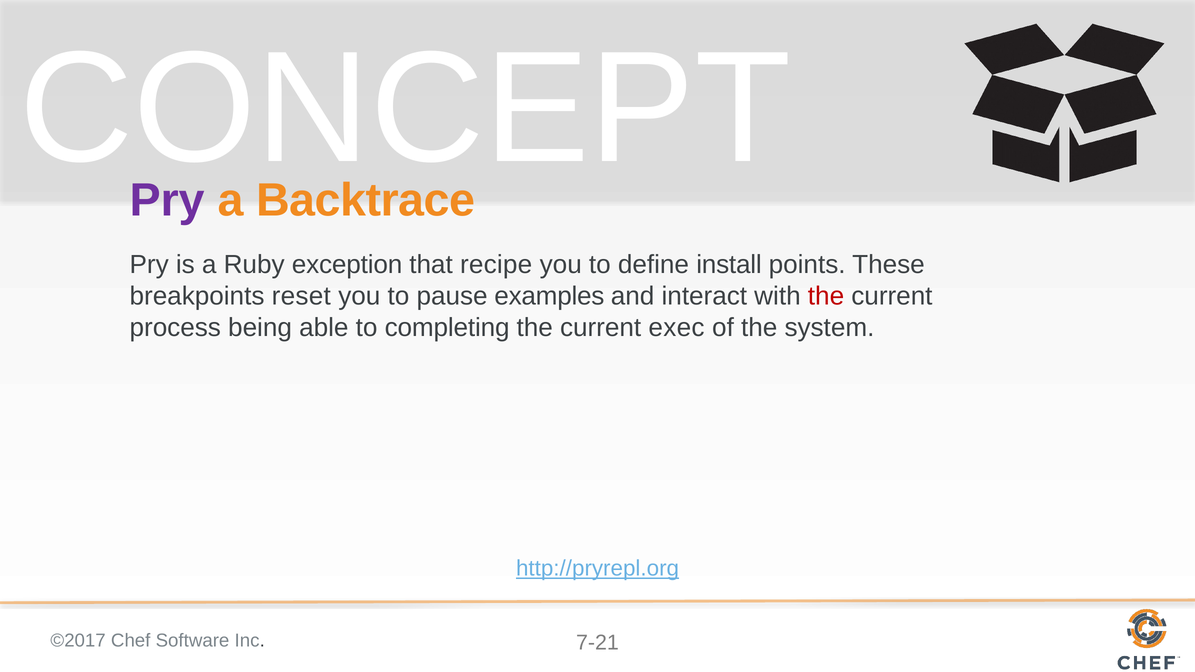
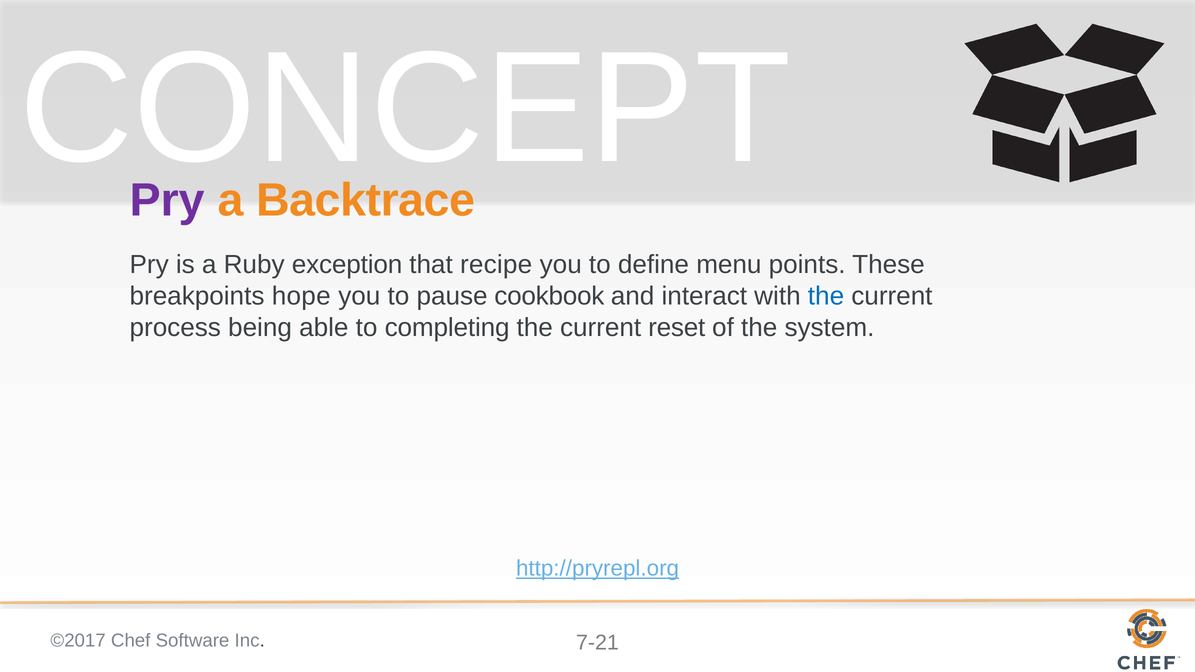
install: install -> menu (729, 265)
reset: reset -> hope (301, 296)
examples: examples -> cookbook (549, 296)
the colour: red -> blue (826, 296)
exec: exec -> reset (677, 328)
